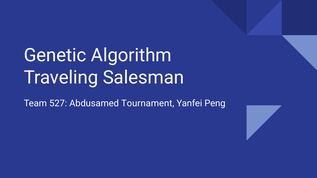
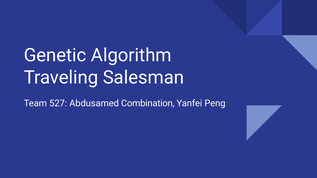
Tournament: Tournament -> Combination (148, 104)
